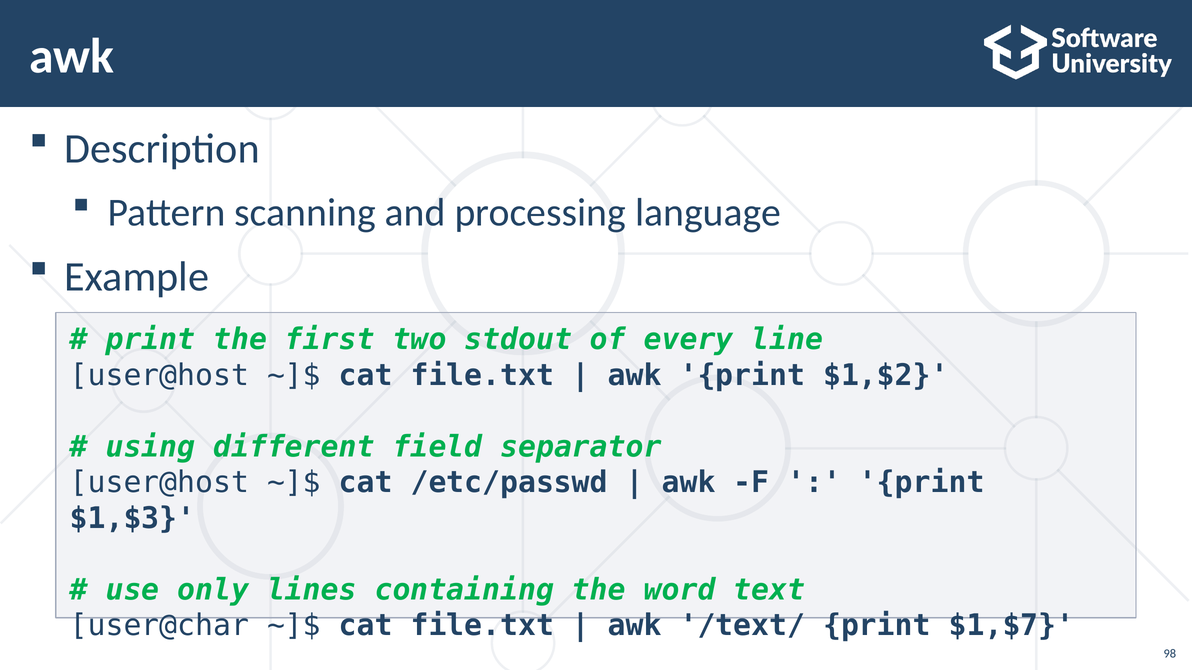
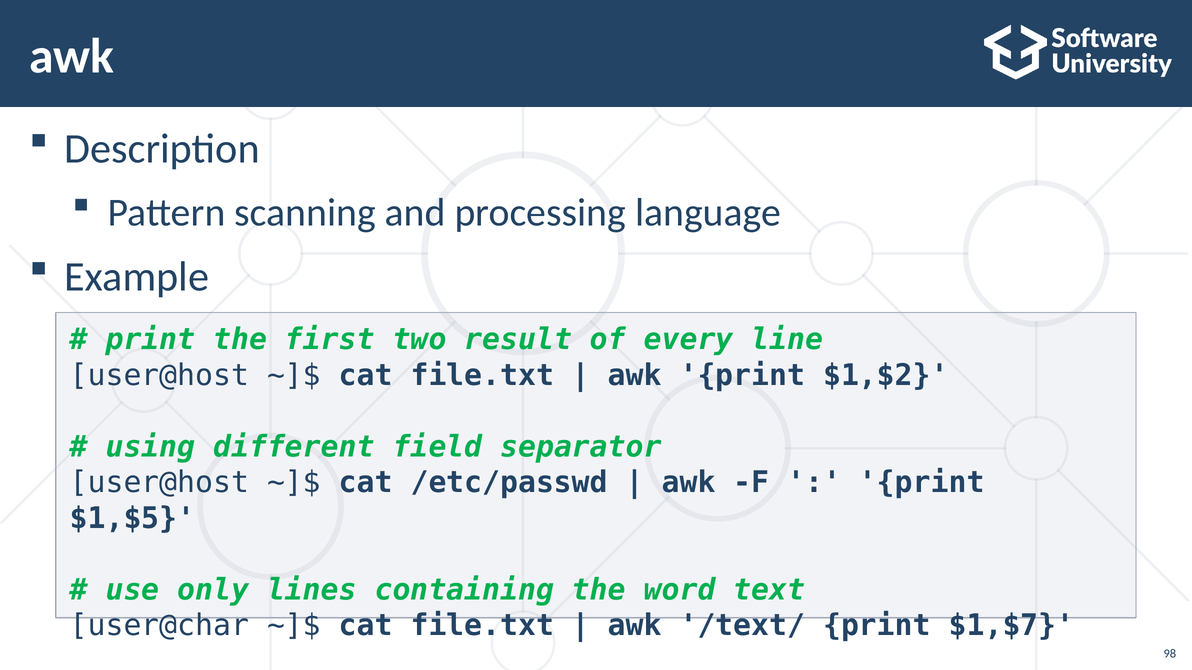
stdout: stdout -> result (518, 340)
$1,$3: $1,$3 -> $1,$5 (133, 519)
